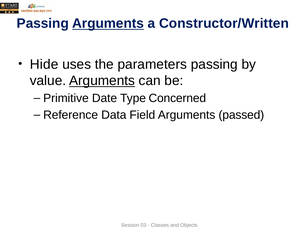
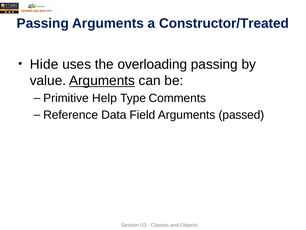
Arguments underline: present -> none (108, 23)
Constructor/Written: Constructor/Written -> Constructor/Treated (224, 23)
parameters: parameters -> overloading (152, 64)
Date: Date -> Help (104, 98)
Concerned: Concerned -> Comments (177, 98)
